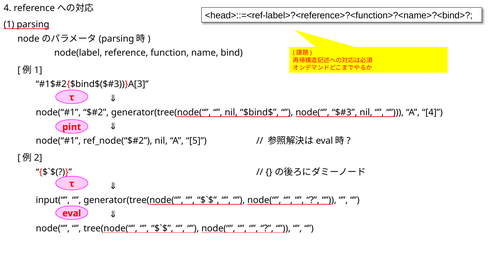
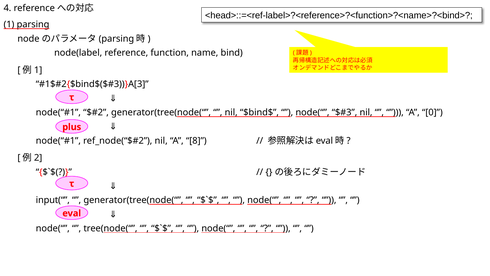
A 4: 4 -> 0 (432, 112)
pint: pint -> plus (72, 127)
5: 5 -> 8 (196, 140)
